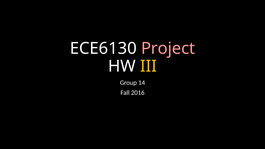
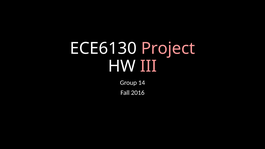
III colour: yellow -> pink (148, 66)
